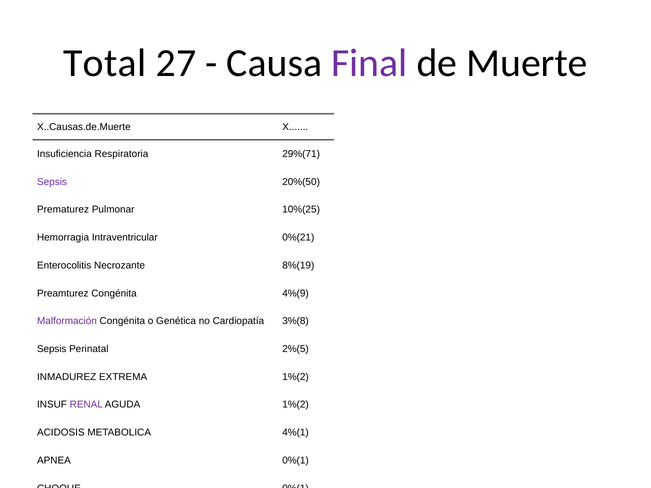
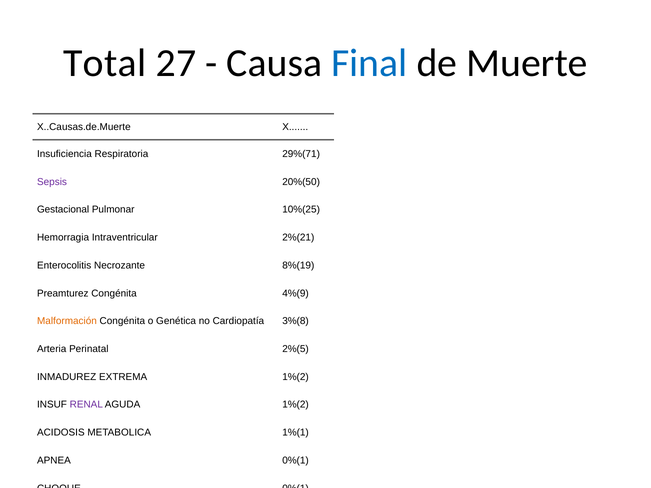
Final colour: purple -> blue (369, 63)
Prematurez: Prematurez -> Gestacional (63, 210)
0%(21: 0%(21 -> 2%(21 (298, 238)
Malformación colour: purple -> orange (67, 321)
Sepsis: Sepsis -> Arteria (52, 349)
4%(1: 4%(1 -> 1%(1 (296, 433)
